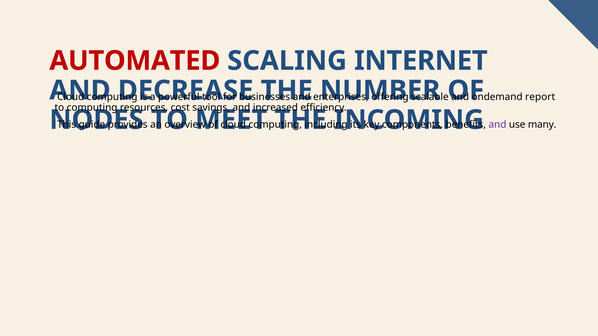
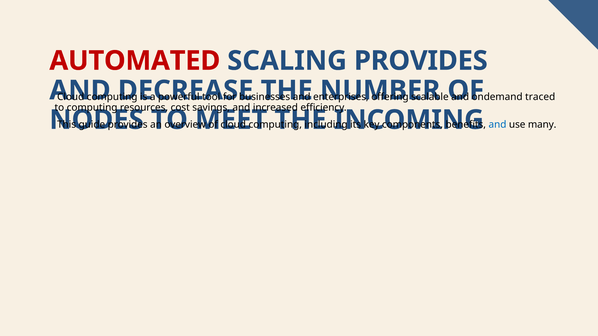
SCALING INTERNET: INTERNET -> PROVIDES (421, 61)
report: report -> traced (540, 97)
and colour: purple -> blue (497, 125)
